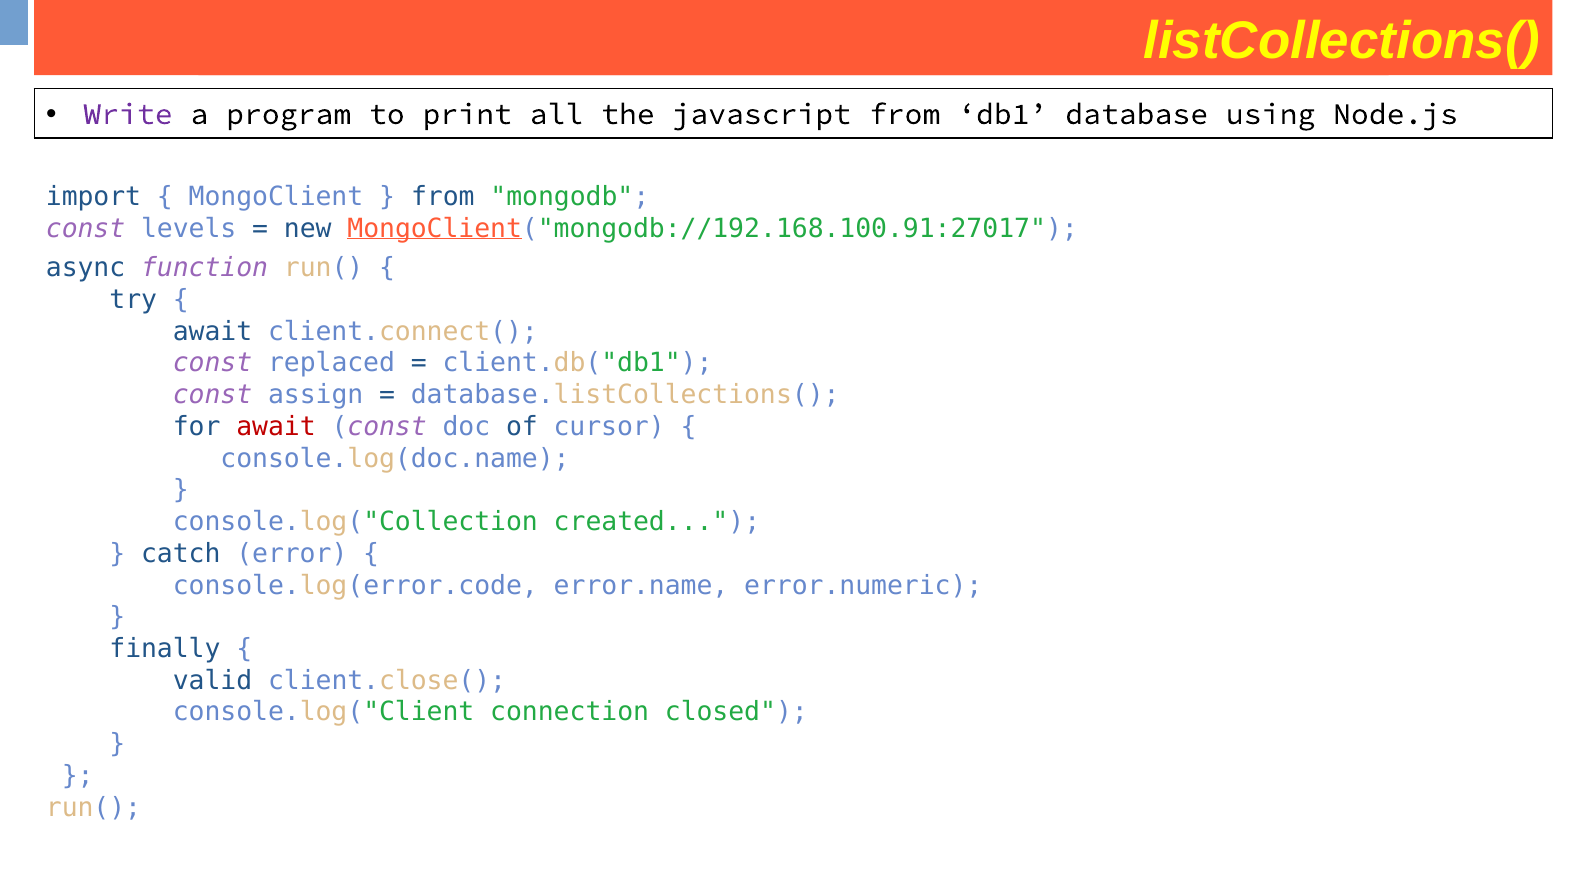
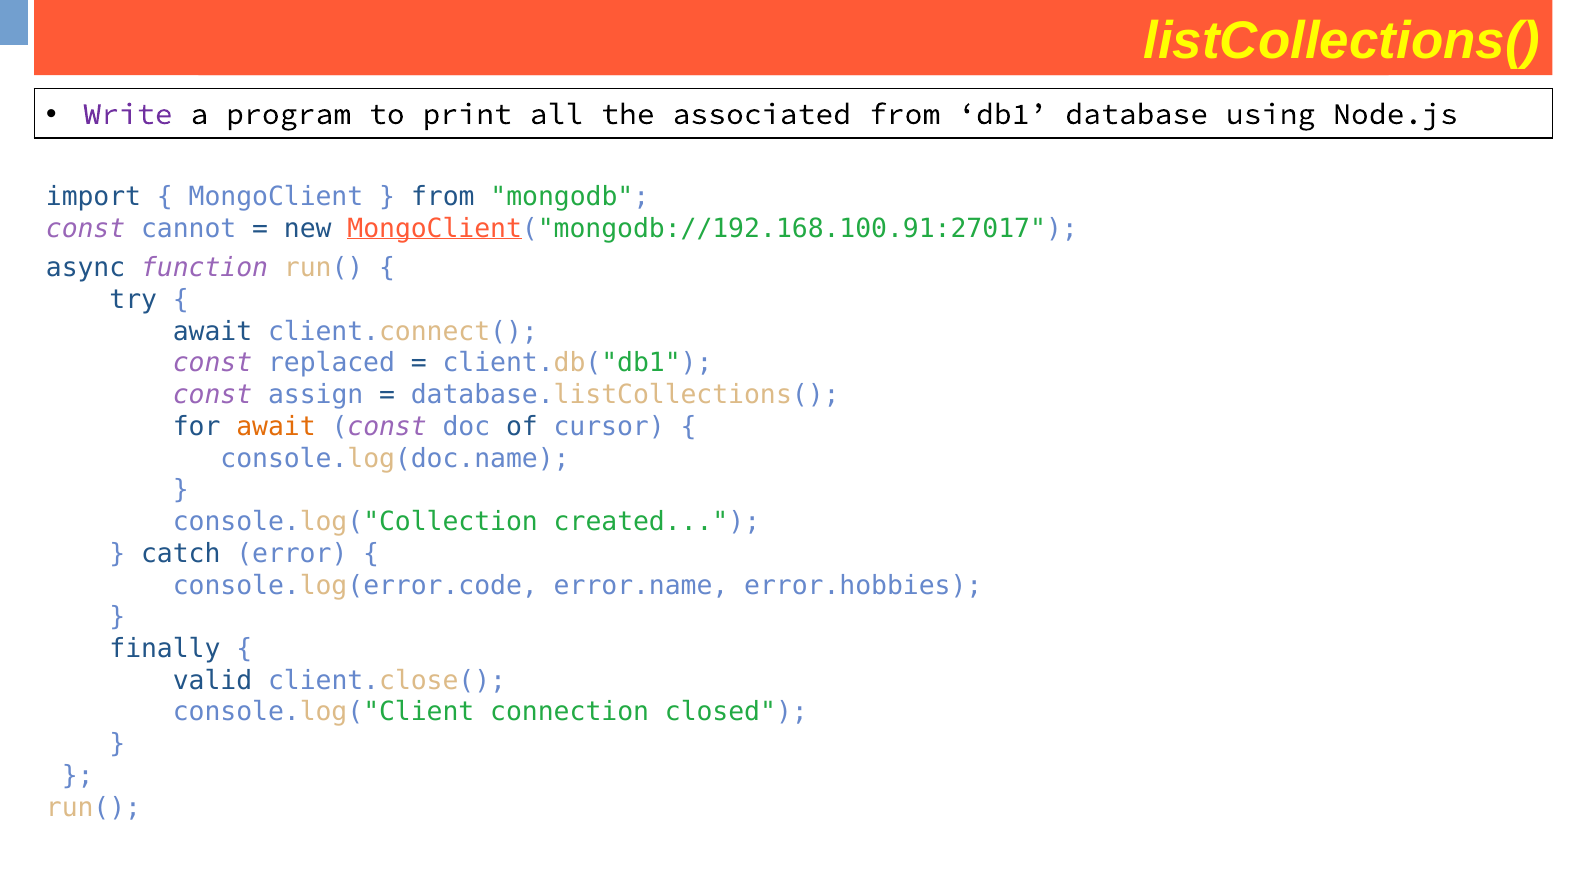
javascript: javascript -> associated (762, 114)
levels: levels -> cannot (189, 228)
await colour: red -> orange (276, 426)
error.numeric: error.numeric -> error.hobbies (863, 585)
